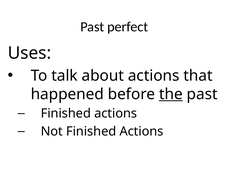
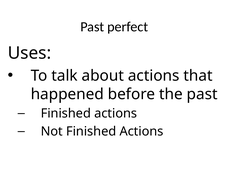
the underline: present -> none (171, 94)
